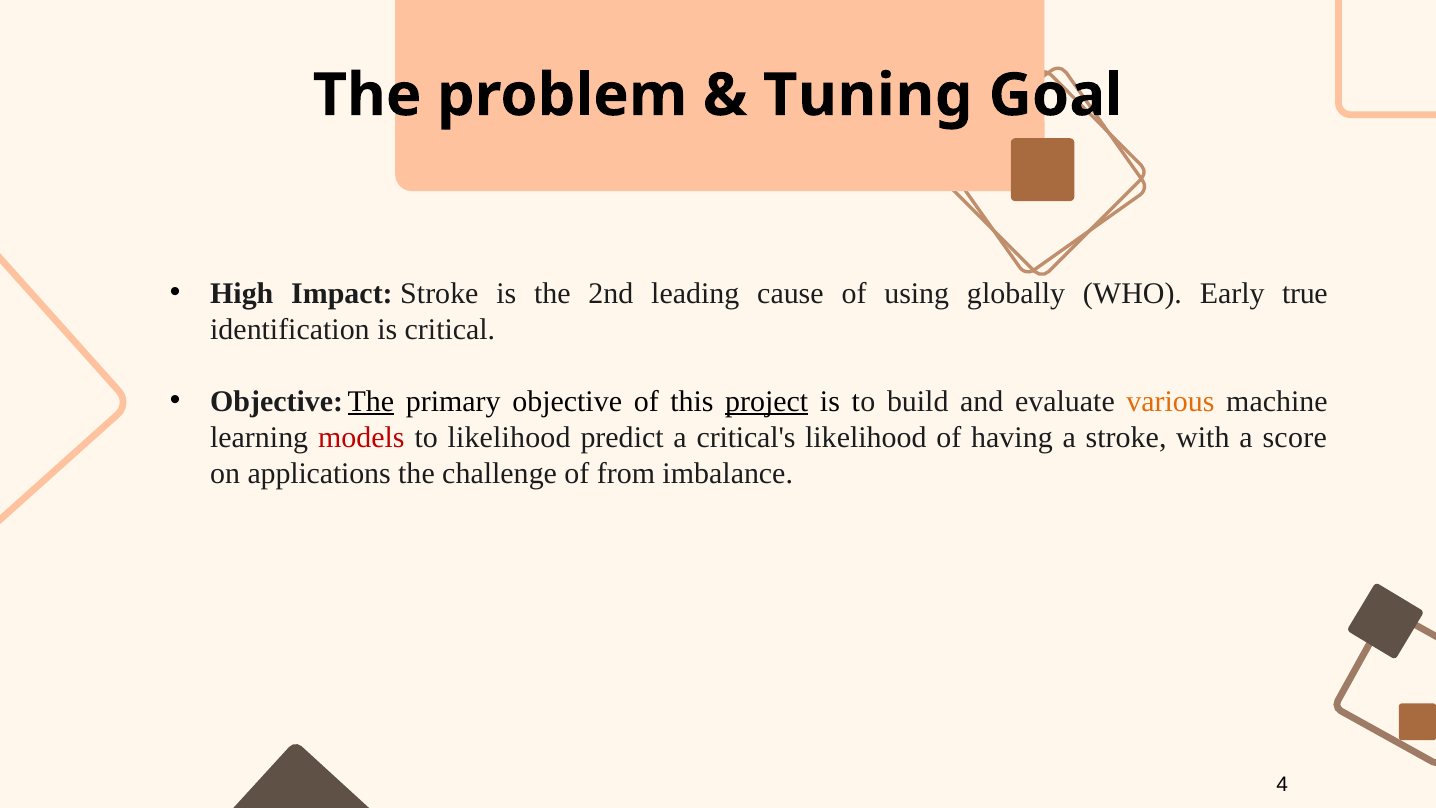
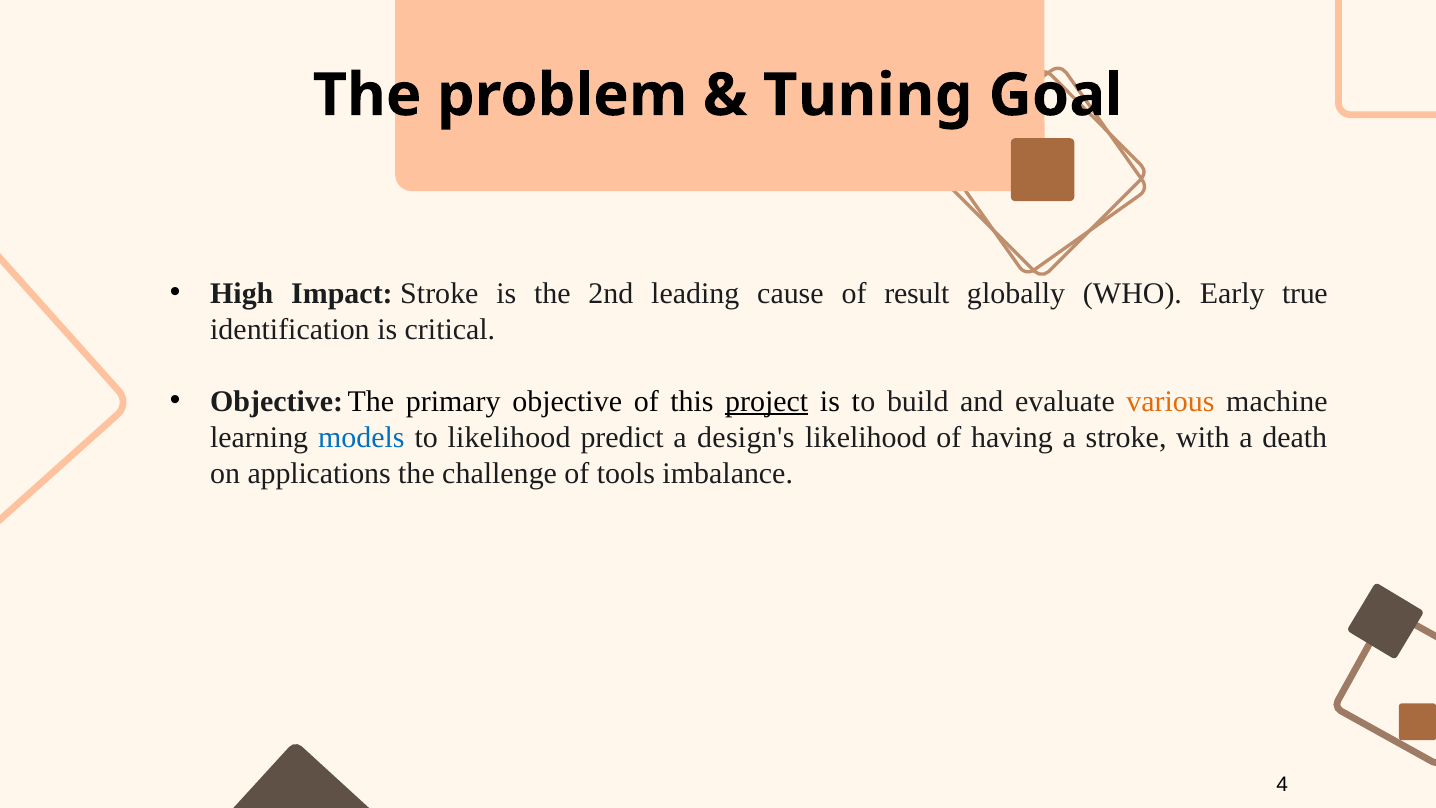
using: using -> result (917, 294)
The underline: present -> none (371, 401)
models colour: red -> blue (361, 437)
critical's: critical's -> design's (746, 437)
score: score -> death (1295, 437)
from: from -> tools (626, 473)
